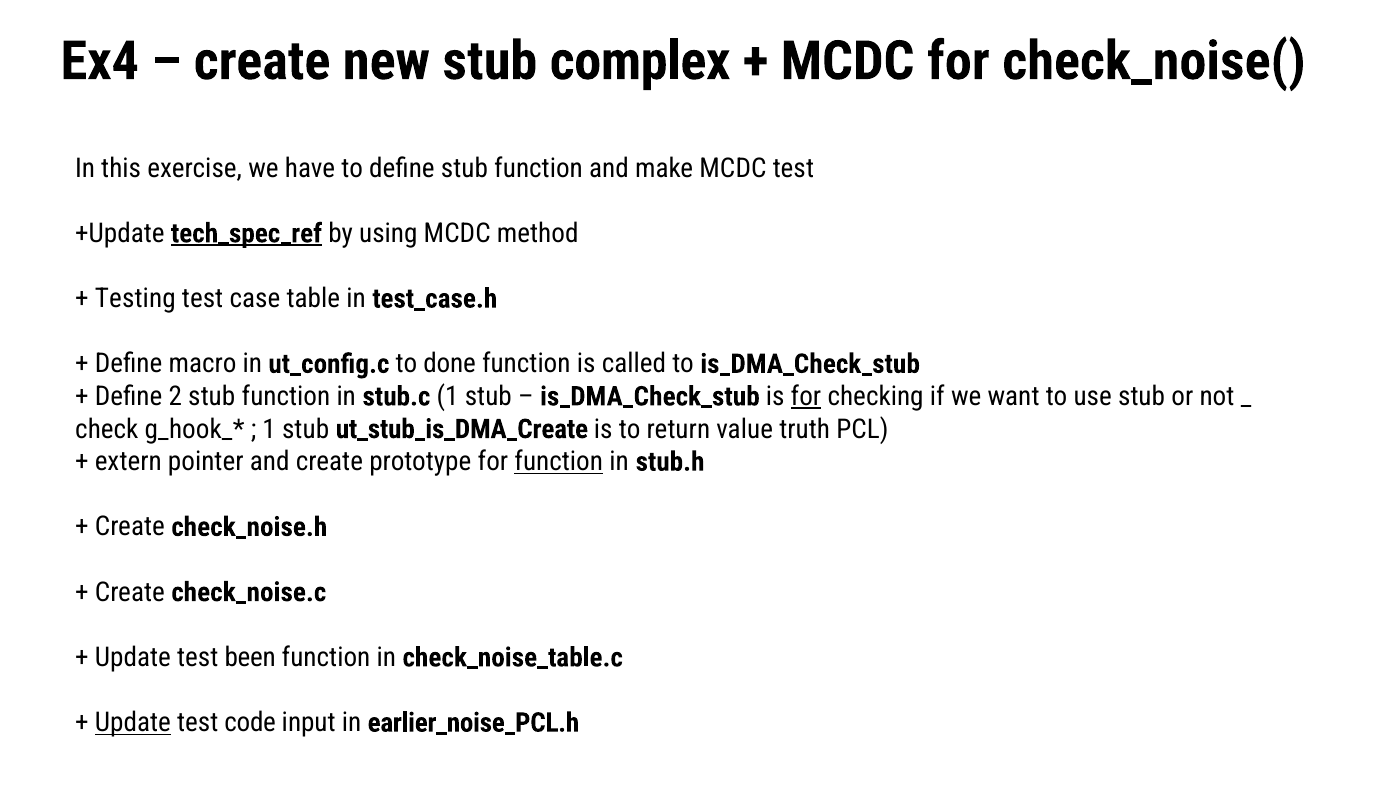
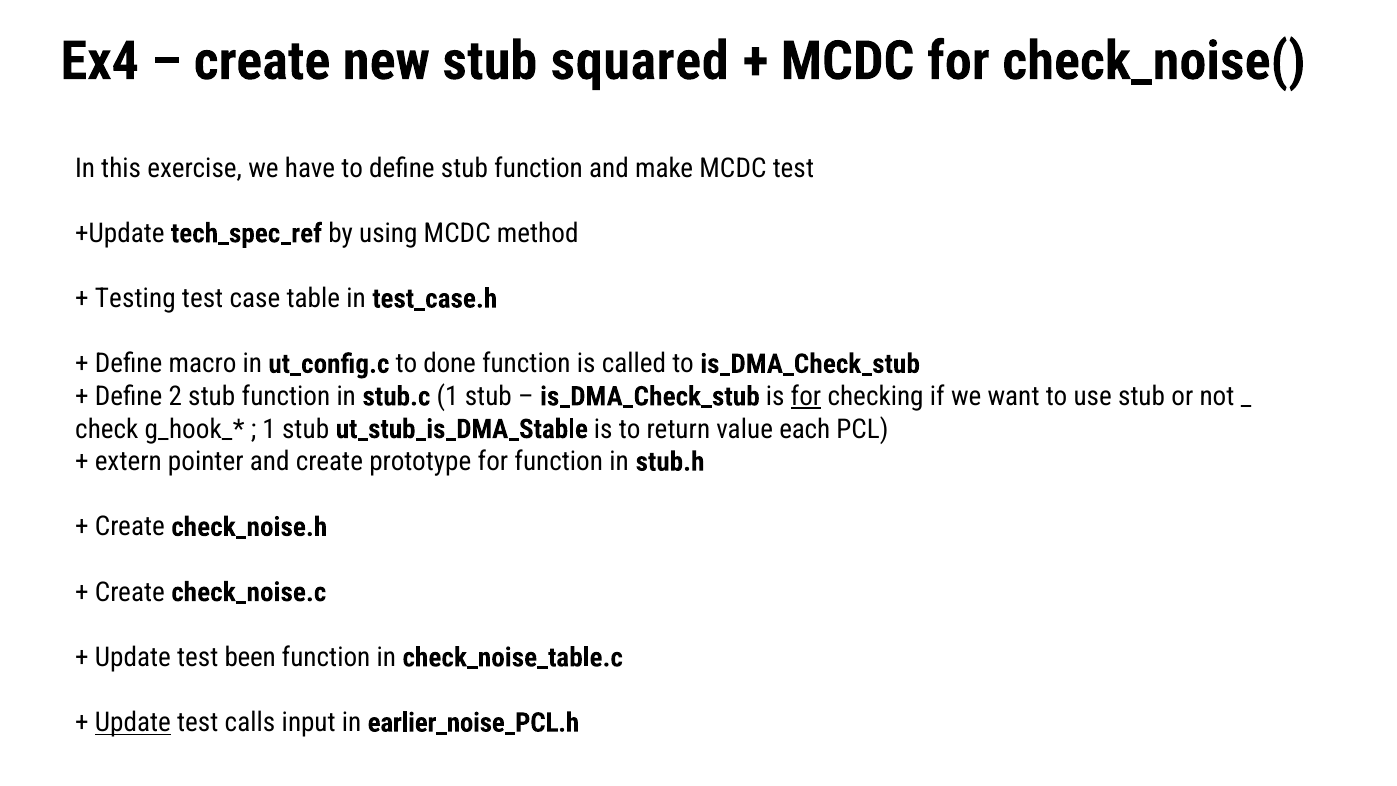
complex: complex -> squared (640, 61)
tech_spec_ref underline: present -> none (246, 233)
ut_stub_is_DMA_Create: ut_stub_is_DMA_Create -> ut_stub_is_DMA_Stable (462, 429)
truth: truth -> each (805, 429)
function underline: present -> none (559, 462)
code: code -> calls (250, 723)
